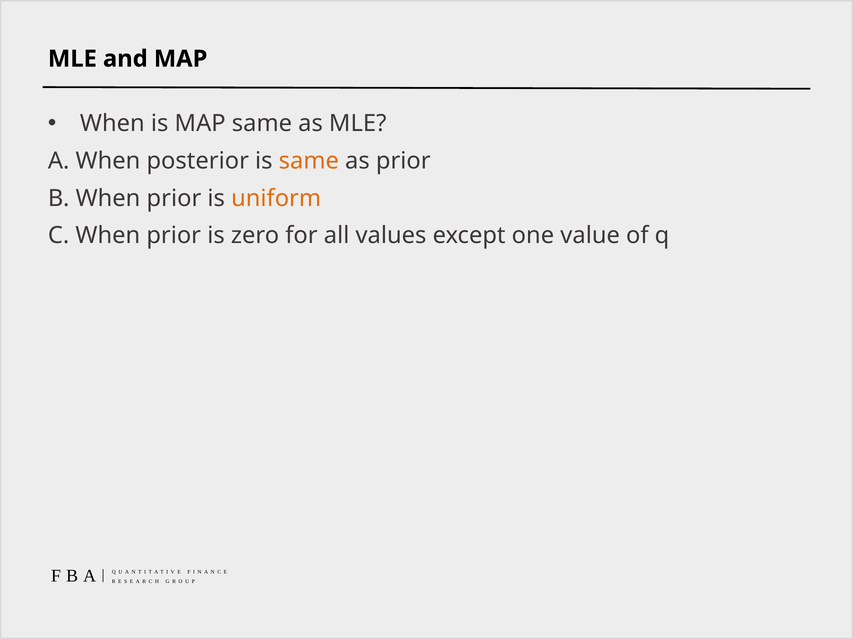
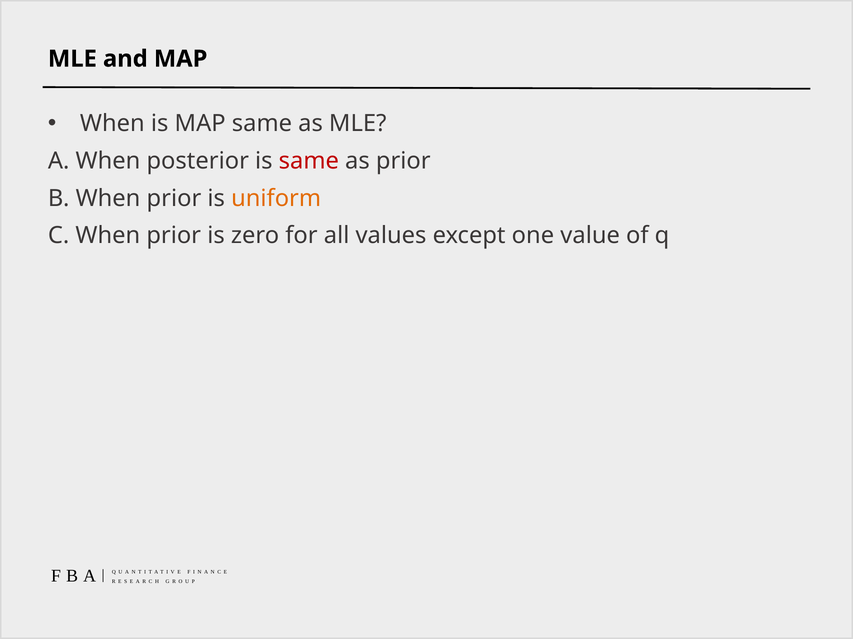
same colour: orange -> red (309, 161)
